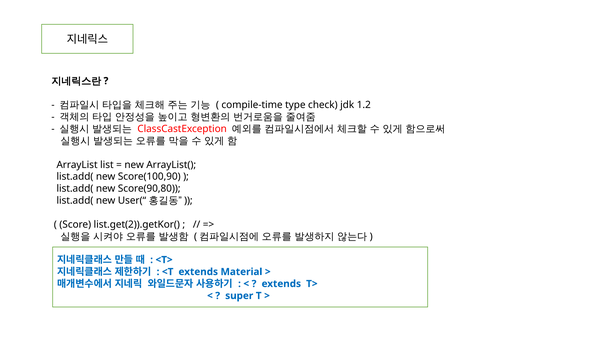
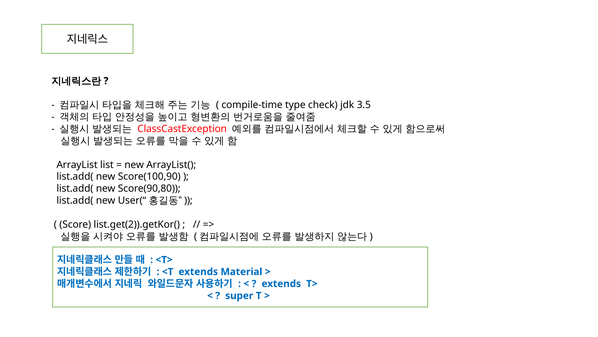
1.2: 1.2 -> 3.5 (364, 105)
